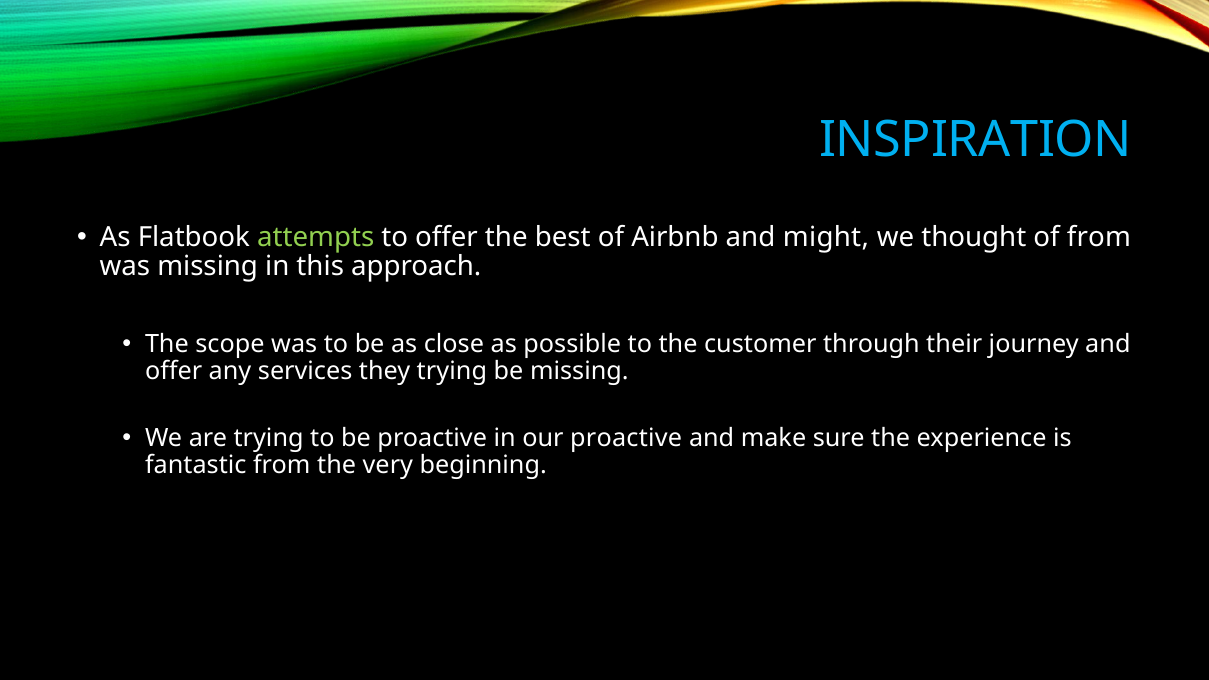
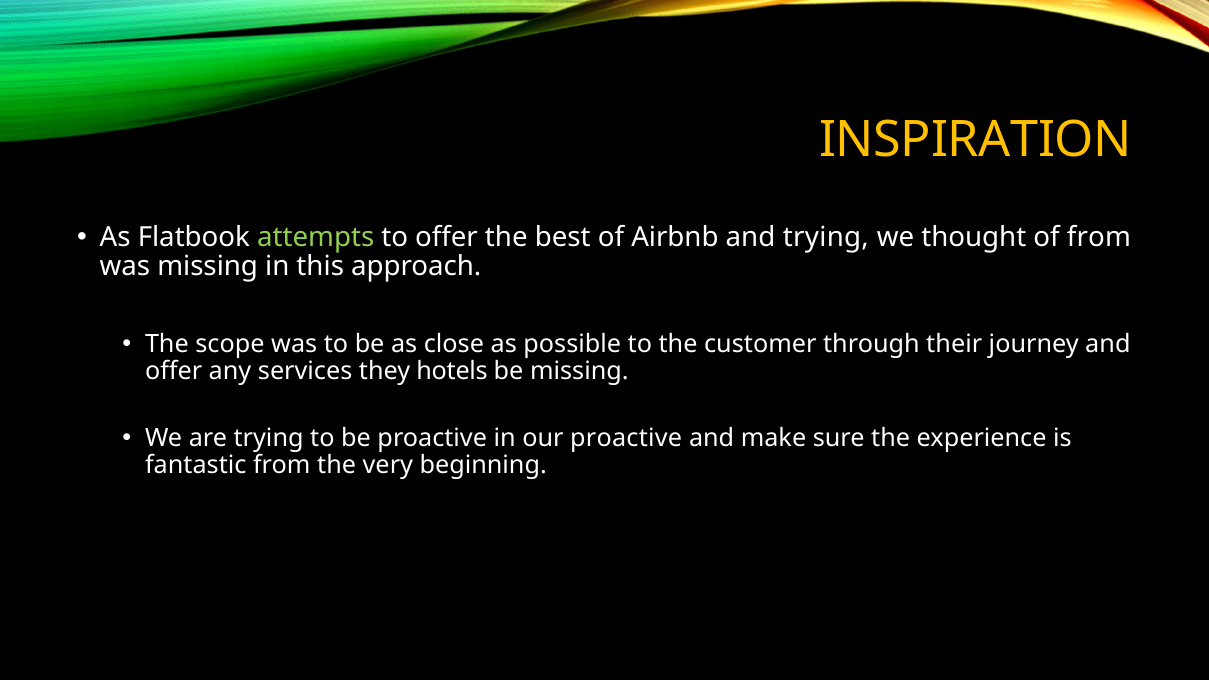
INSPIRATION colour: light blue -> yellow (976, 140)
and might: might -> trying (826, 237)
they trying: trying -> hotels (452, 371)
